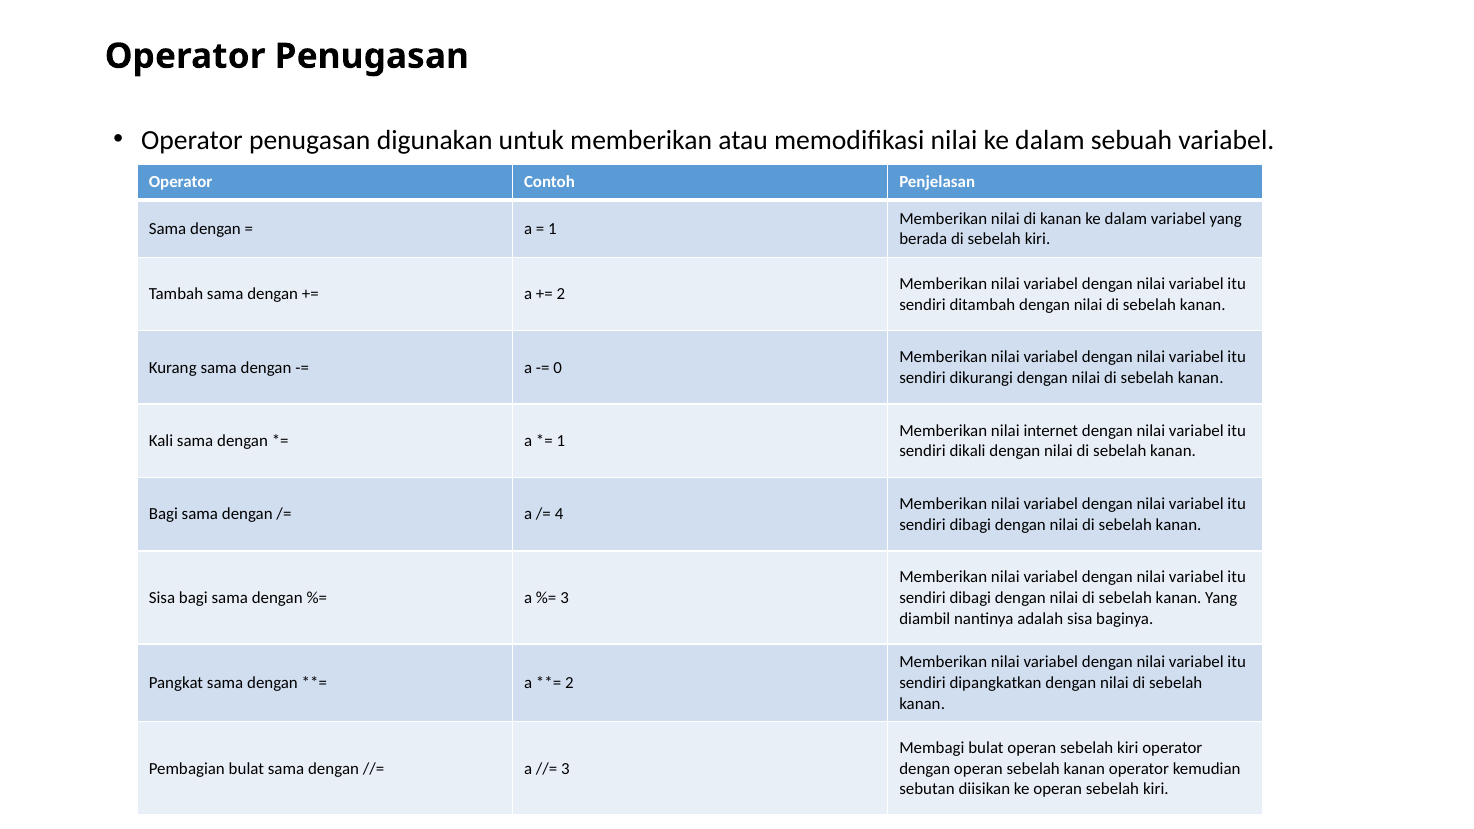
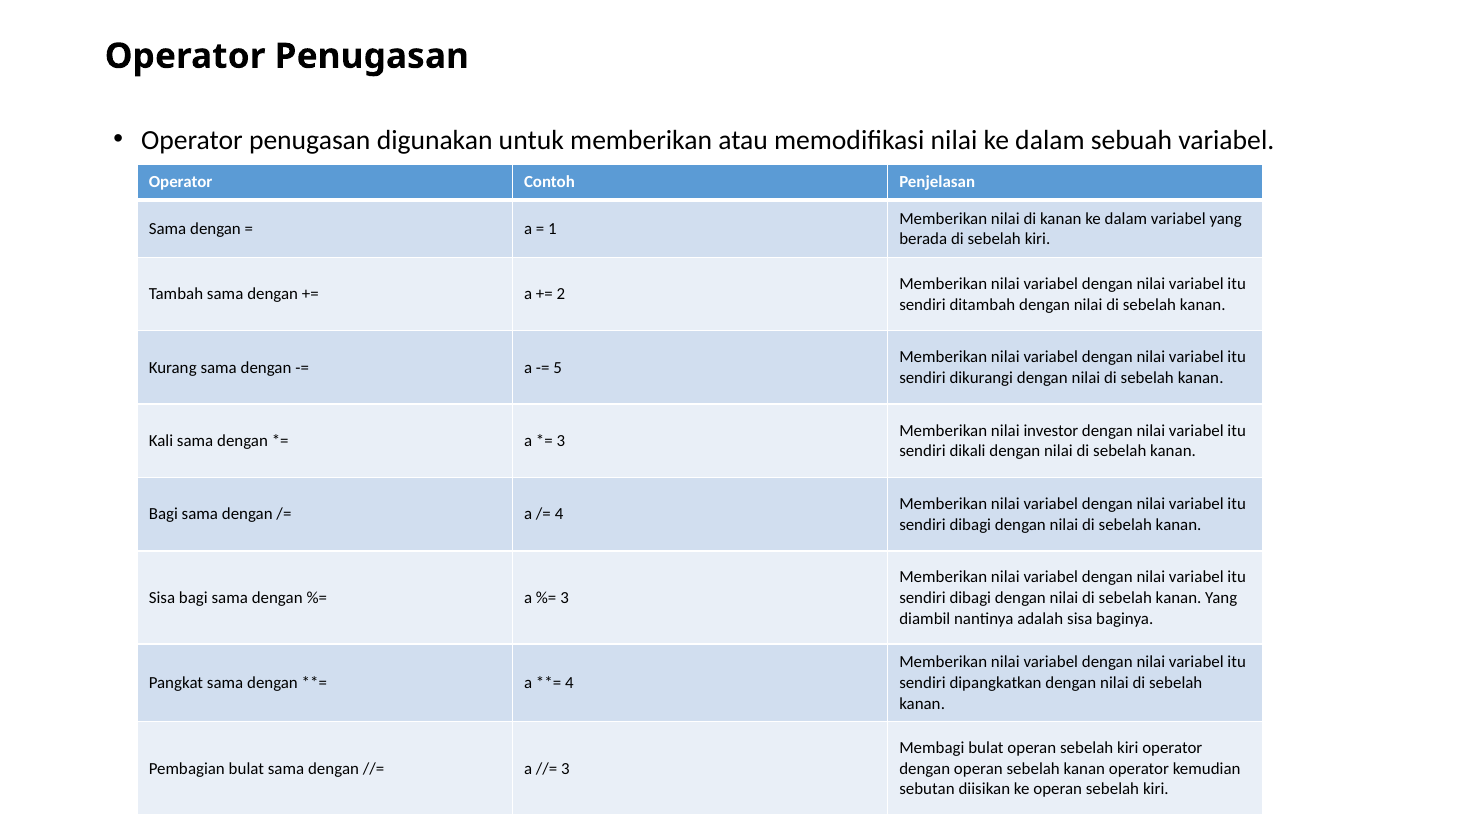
0: 0 -> 5 (558, 368)
internet: internet -> investor (1051, 431)
1: 1 -> 3 (561, 441)
2: 2 -> 4 (569, 683)
